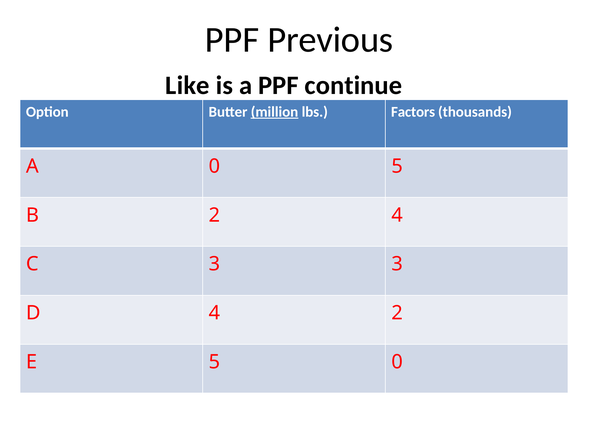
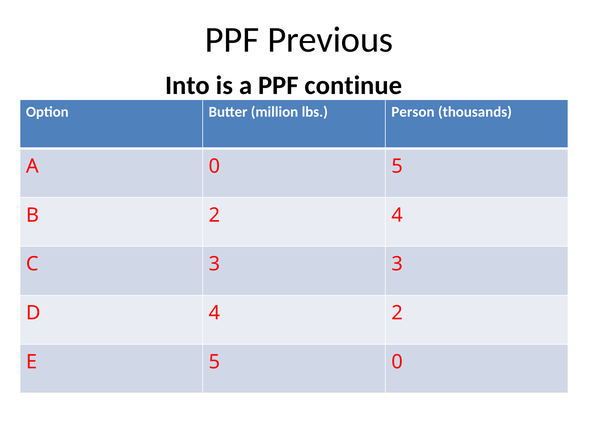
Like: Like -> Into (188, 86)
million underline: present -> none (275, 112)
Factors: Factors -> Person (413, 112)
